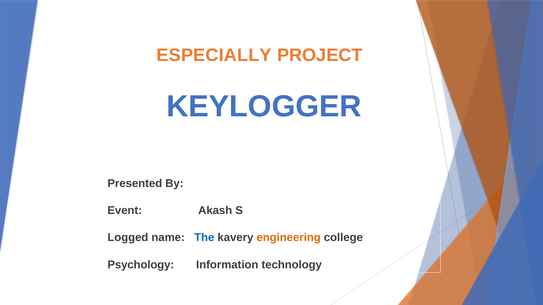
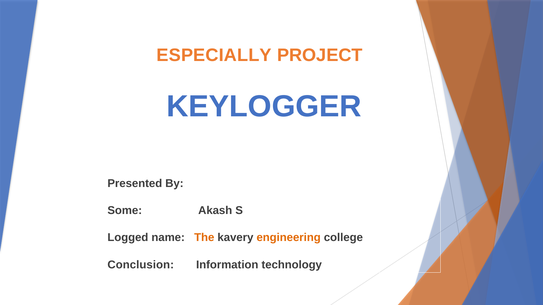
Event: Event -> Some (125, 211)
The colour: blue -> orange (204, 238)
Psychology: Psychology -> Conclusion (141, 265)
